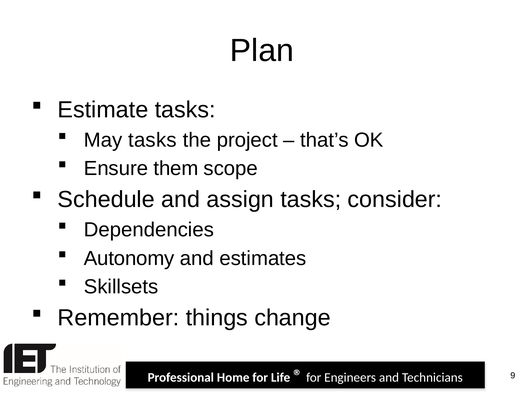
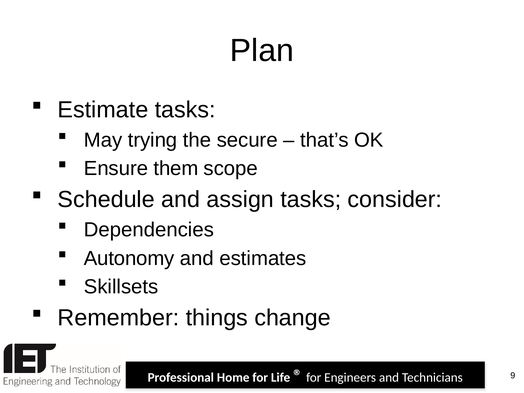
May tasks: tasks -> trying (153, 140)
project: project -> secure (247, 140)
